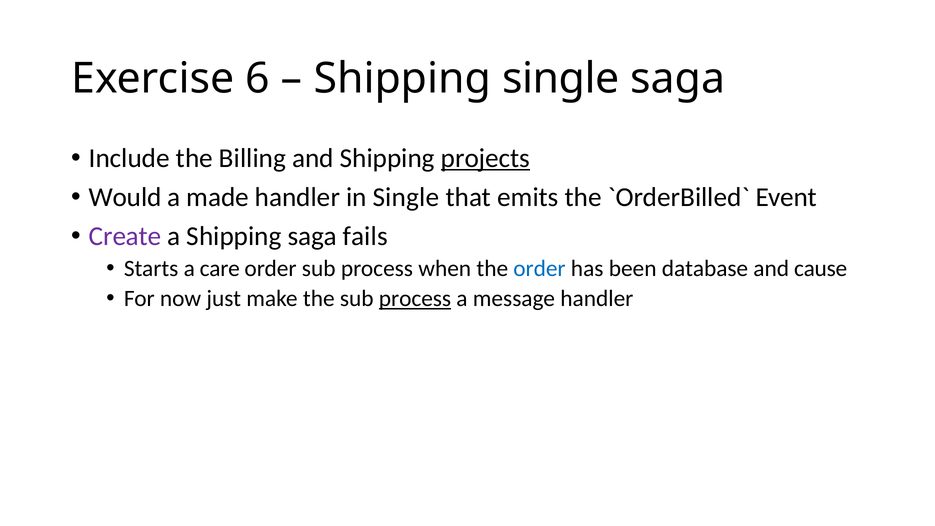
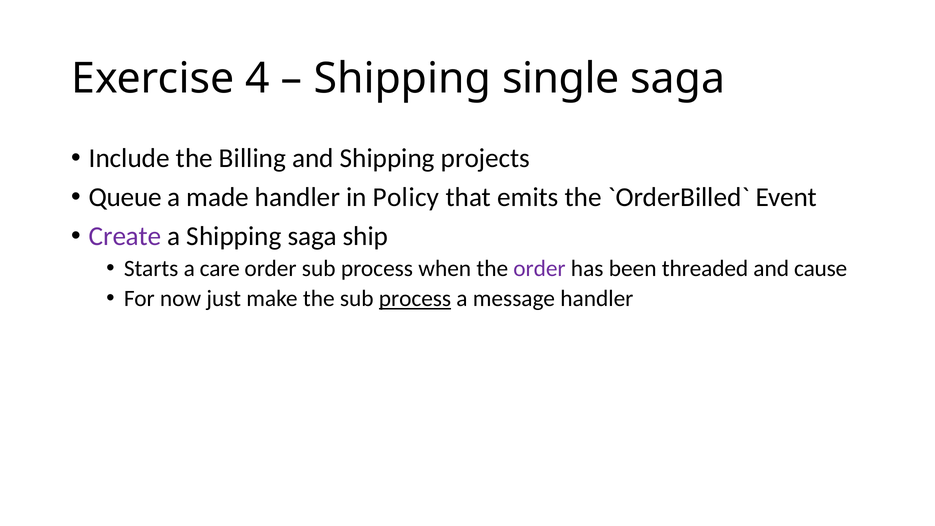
6: 6 -> 4 (258, 79)
projects underline: present -> none (485, 158)
Would: Would -> Queue (125, 197)
in Single: Single -> Policy (406, 197)
fails: fails -> ship (365, 236)
order colour: blue -> purple (539, 269)
database: database -> threaded (705, 269)
